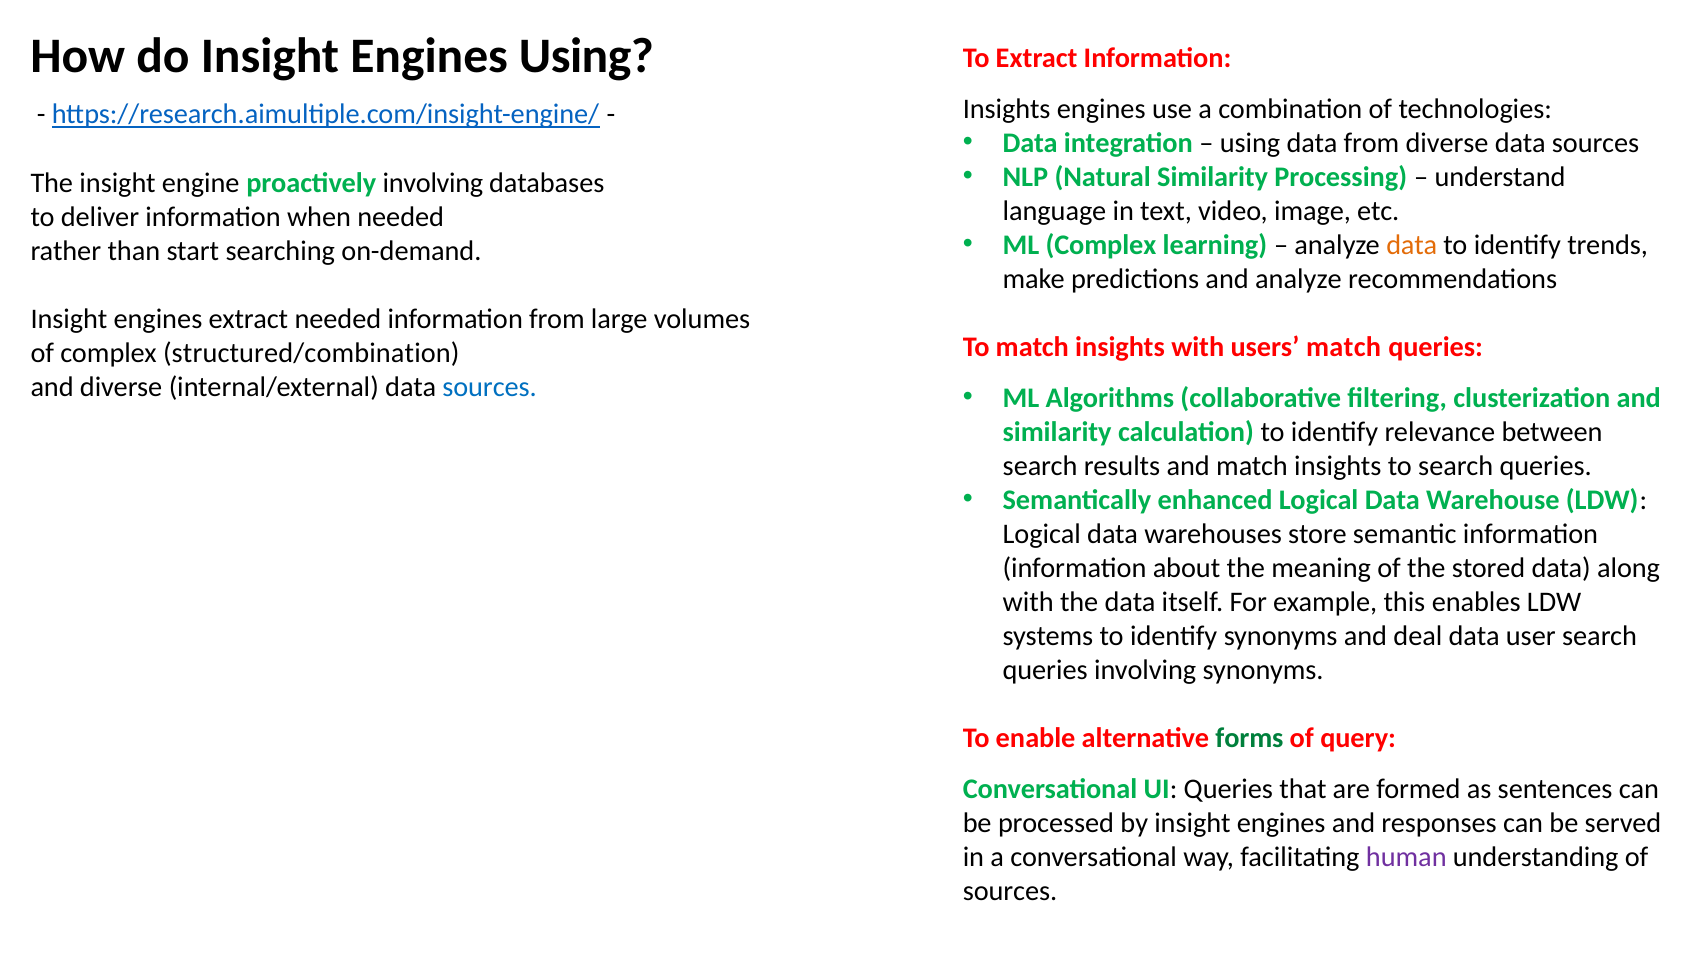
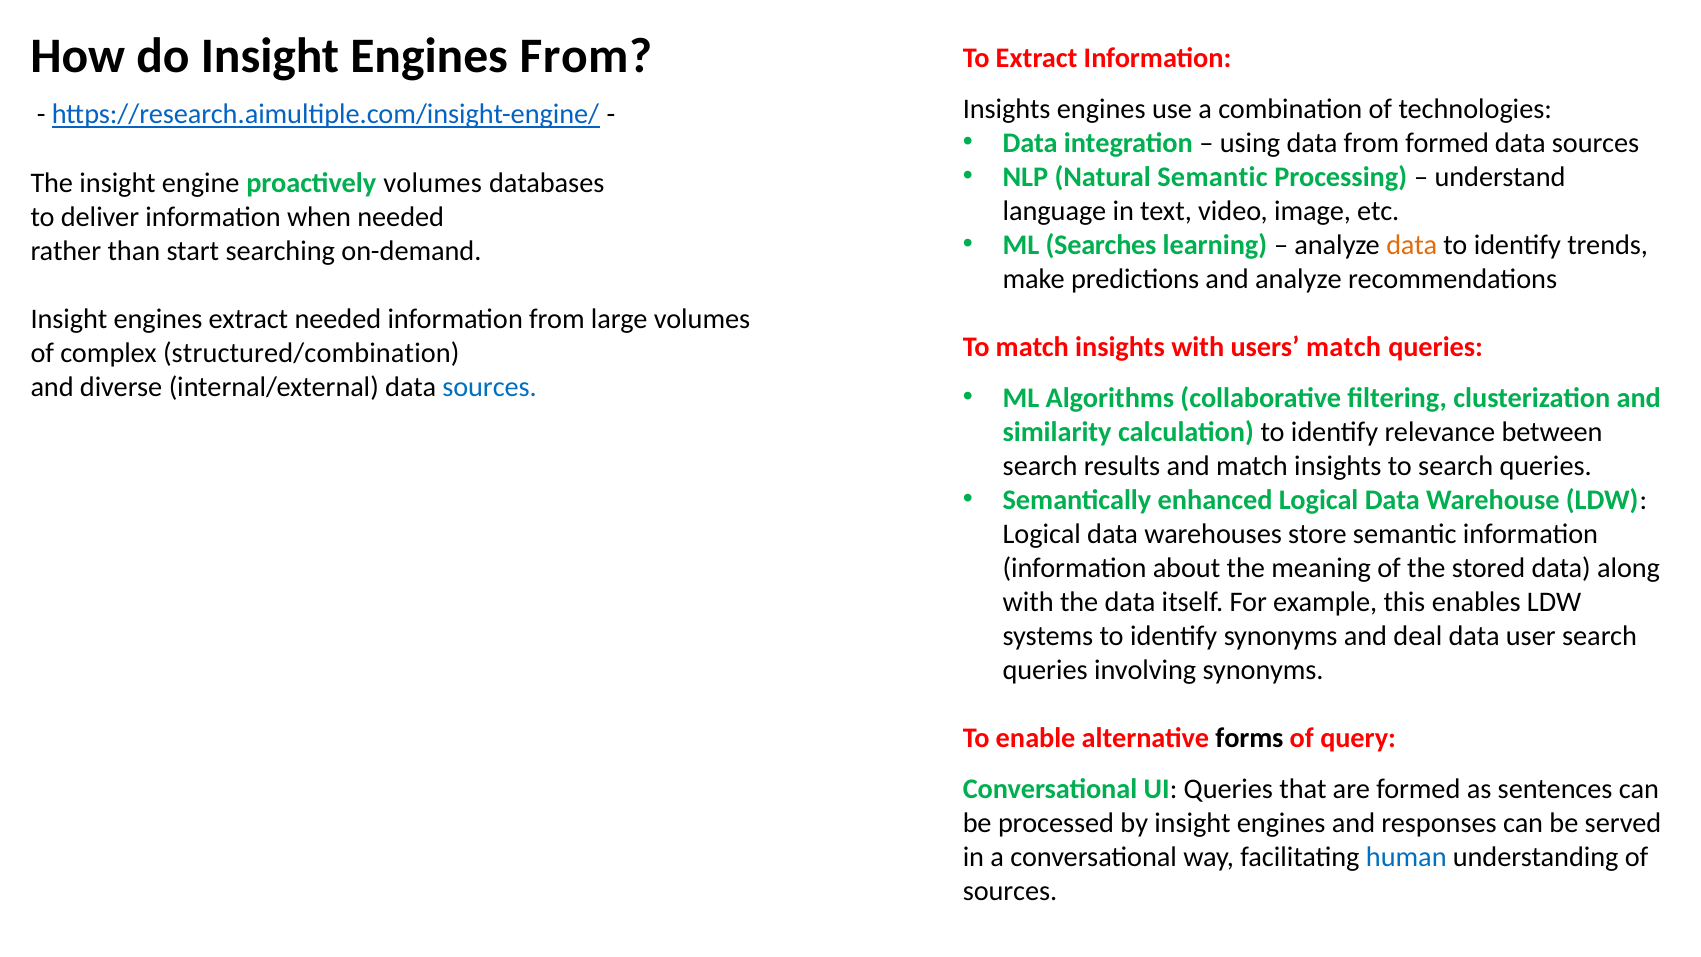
Engines Using: Using -> From (586, 56)
from diverse: diverse -> formed (1447, 143)
Natural Similarity: Similarity -> Semantic (1213, 177)
proactively involving: involving -> volumes (433, 183)
ML Complex: Complex -> Searches (1101, 245)
forms colour: green -> black (1249, 738)
human colour: purple -> blue (1406, 857)
